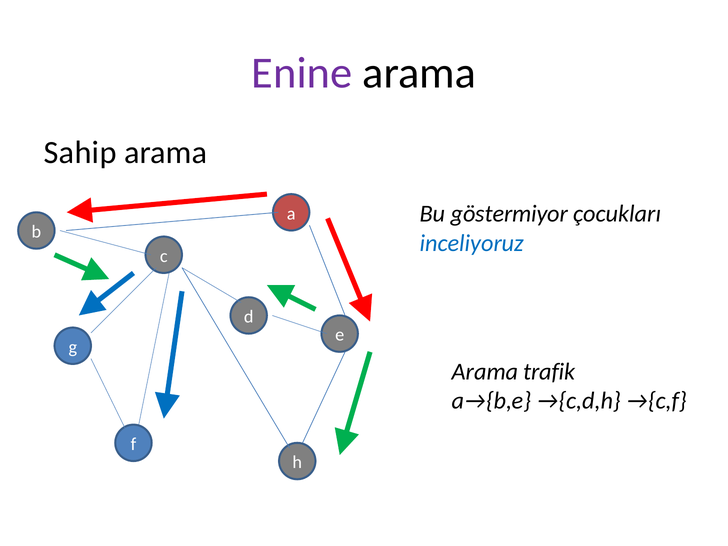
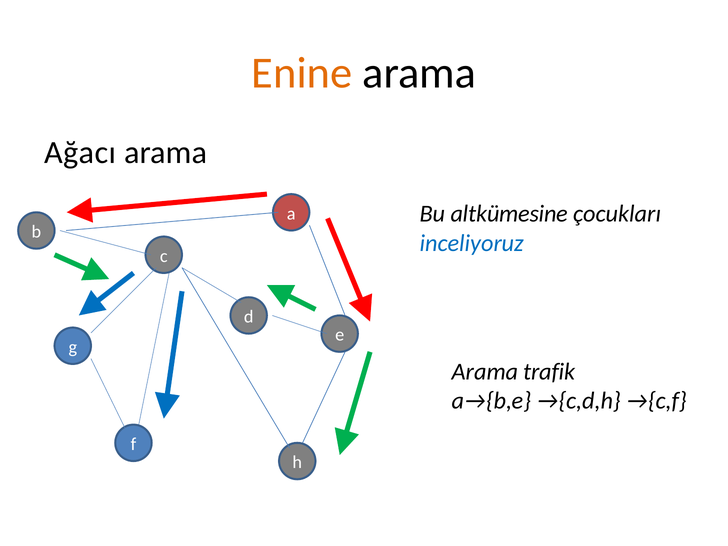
Enine colour: purple -> orange (302, 73)
Sahip: Sahip -> Ağacı (80, 153)
göstermiyor: göstermiyor -> altkümesine (509, 214)
